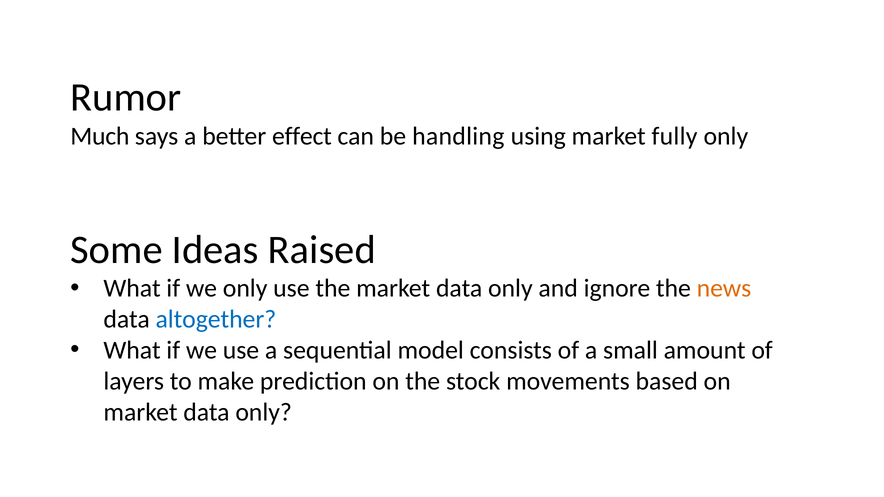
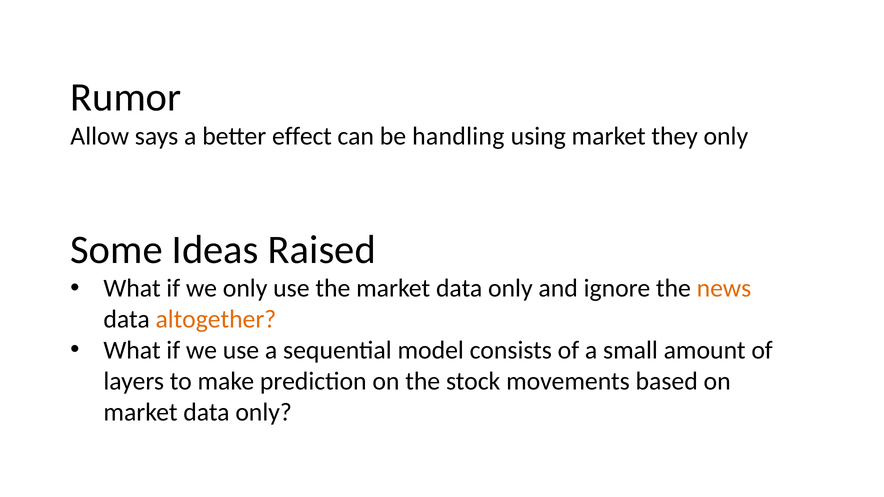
Much: Much -> Allow (100, 136)
fully: fully -> they (675, 136)
altogether colour: blue -> orange (216, 320)
